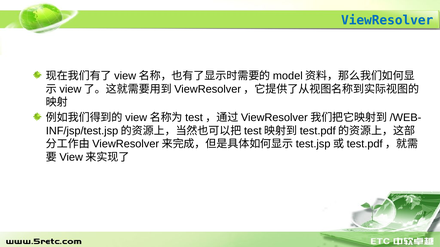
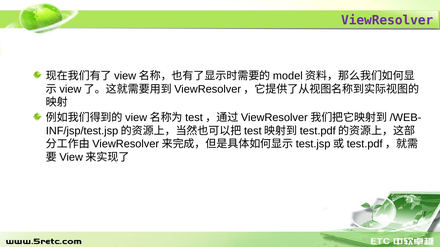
ViewResolver colour: blue -> purple (387, 20)
